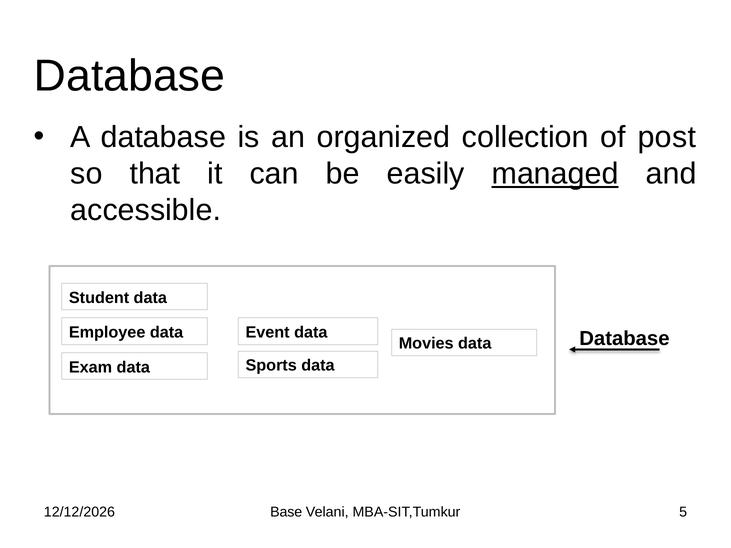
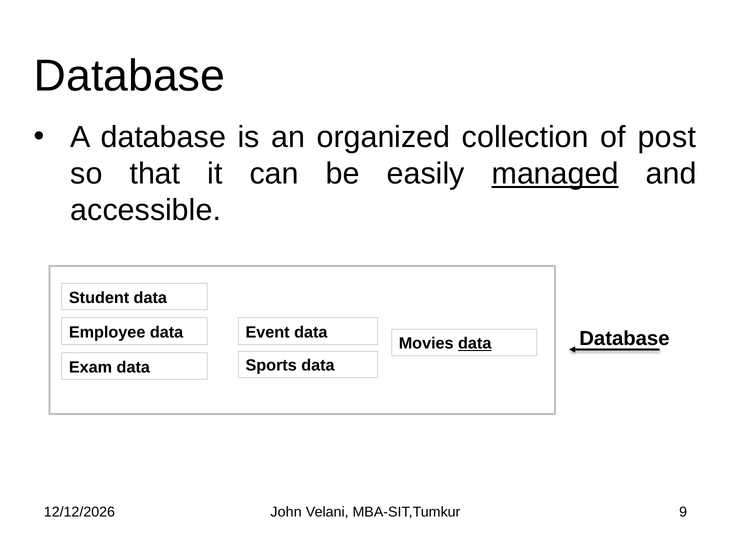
data underline: none -> present (475, 344)
Base: Base -> John (286, 512)
5: 5 -> 9 (683, 512)
